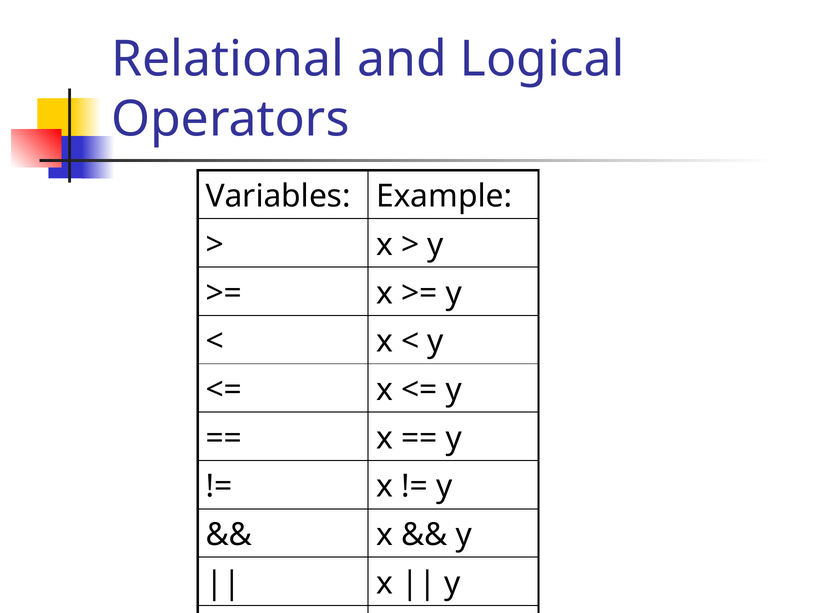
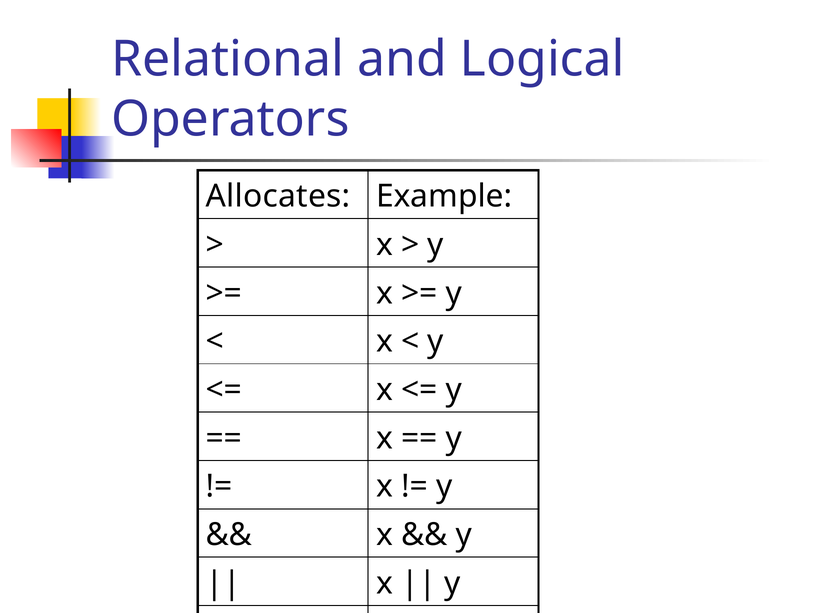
Variables: Variables -> Allocates (278, 196)
